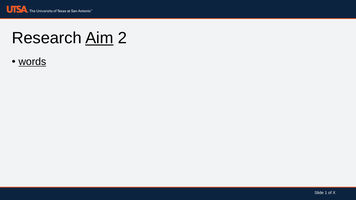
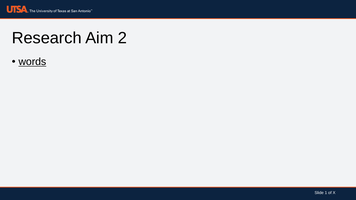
Aim underline: present -> none (99, 38)
